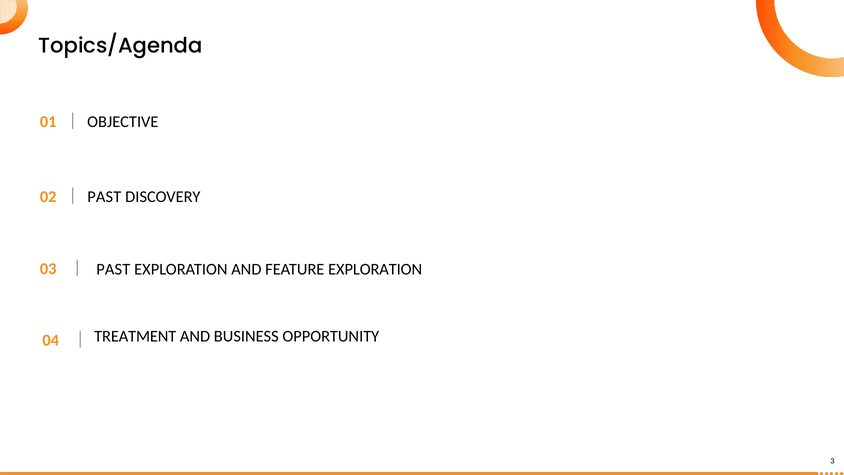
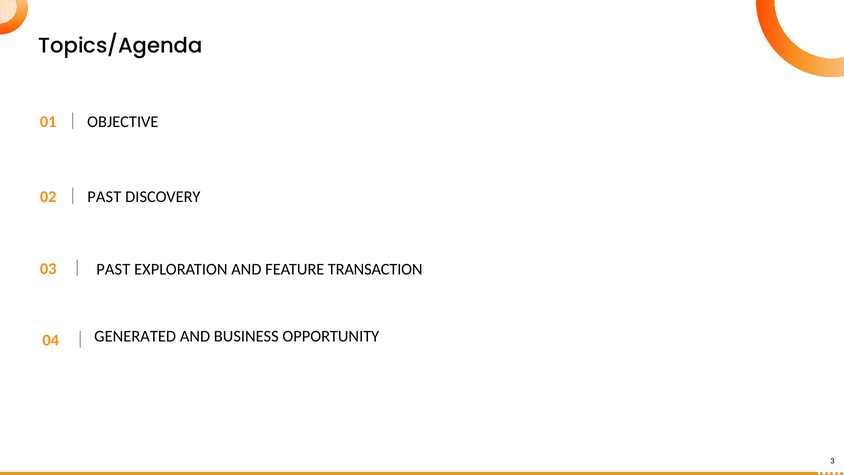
FEATURE EXPLORATION: EXPLORATION -> TRANSACTION (375, 269)
TREATMENT: TREATMENT -> GENERATED (135, 336)
